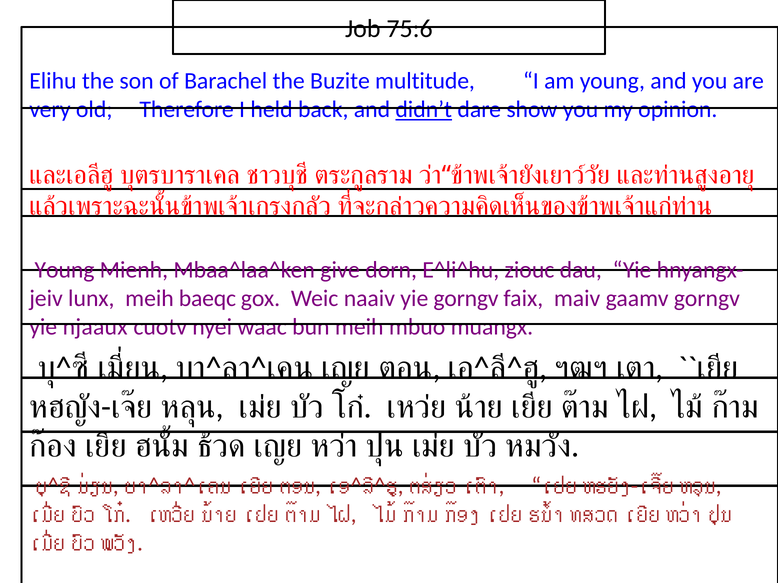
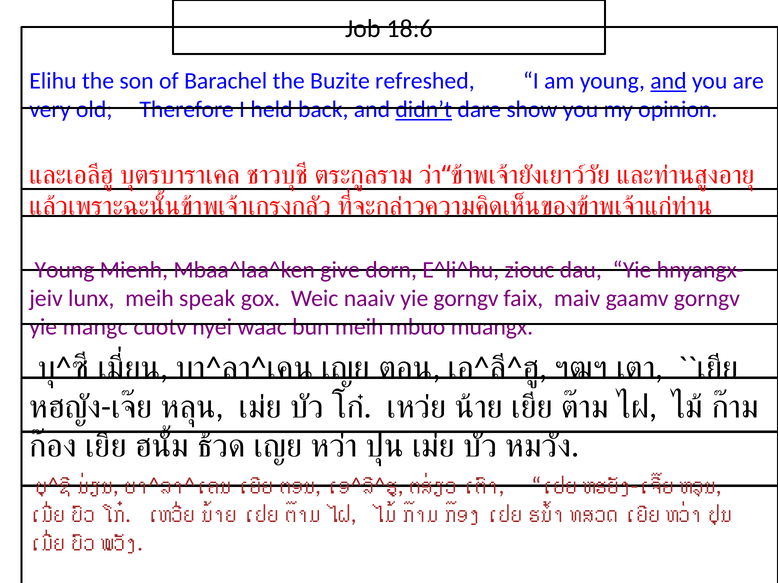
75:6: 75:6 -> 18:6 (410, 29)
multitude: multitude -> refreshed (425, 81)
and underline: none -> present (668, 81)
baeqc: baeqc -> speak (207, 299)
njaaux: njaaux -> mangc (95, 327)
